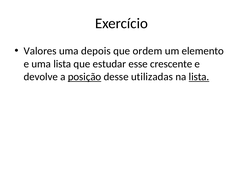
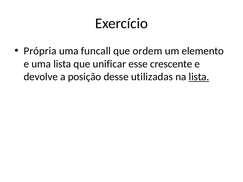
Valores: Valores -> Própria (40, 51)
depois: depois -> funcall (96, 51)
estudar: estudar -> unificar (109, 64)
posição underline: present -> none (85, 77)
